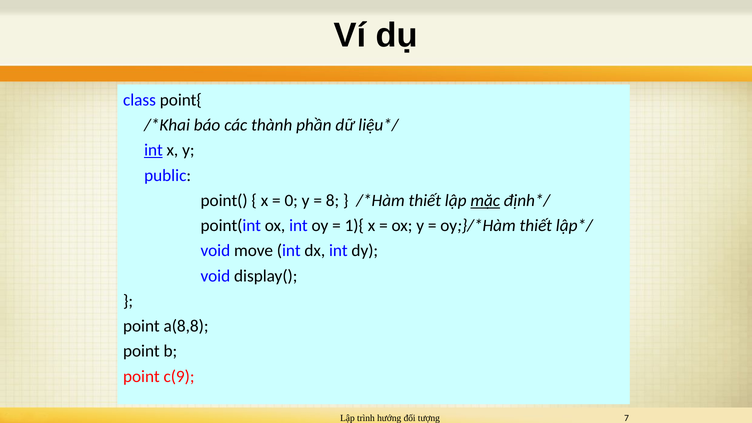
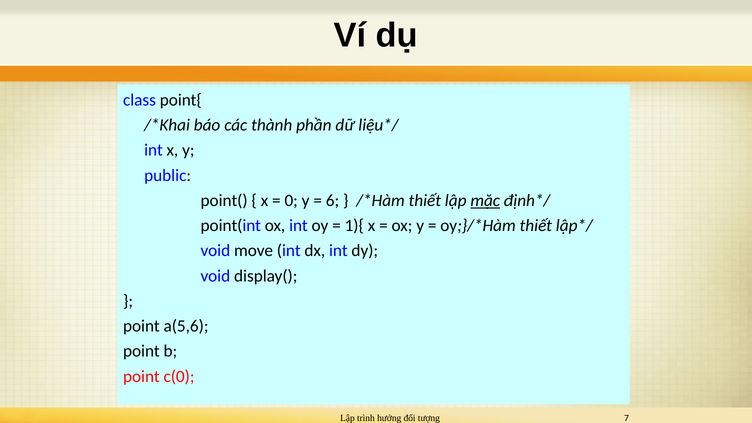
int underline: present -> none (154, 150)
8: 8 -> 6 (332, 200)
a(8,8: a(8,8 -> a(5,6 (186, 326)
c(9: c(9 -> c(0 (179, 376)
